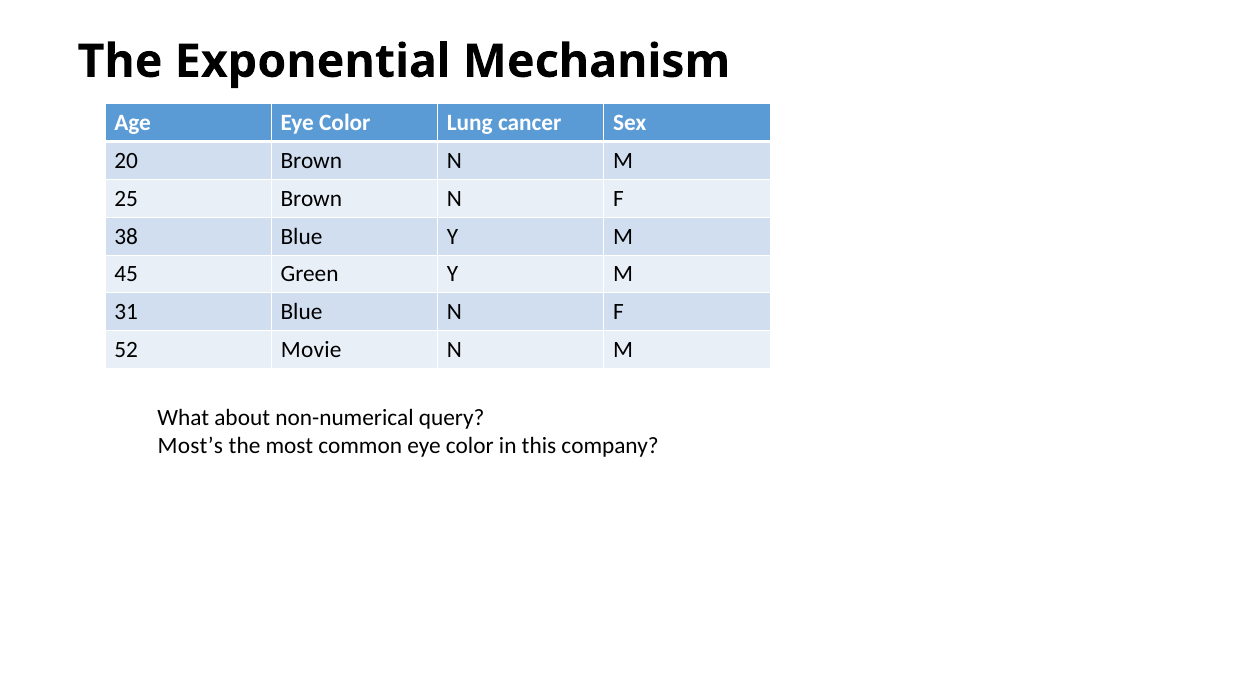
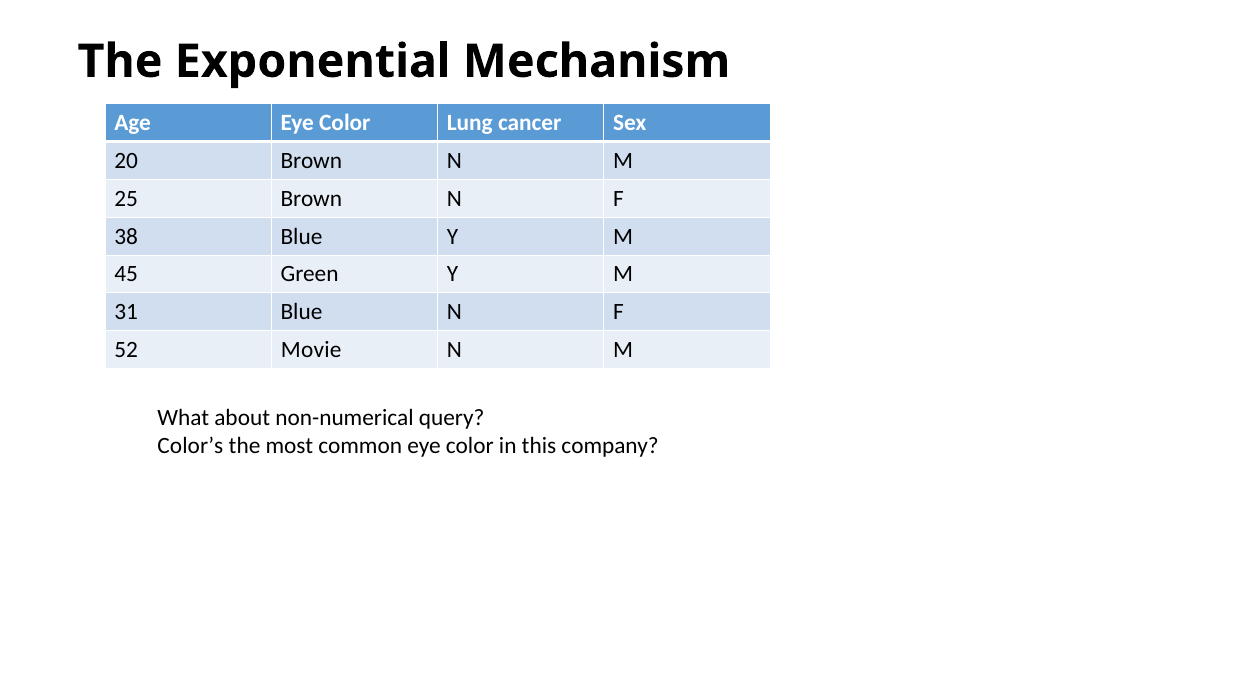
Most’s: Most’s -> Color’s (190, 446)
